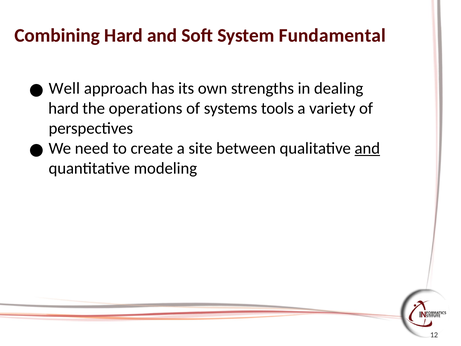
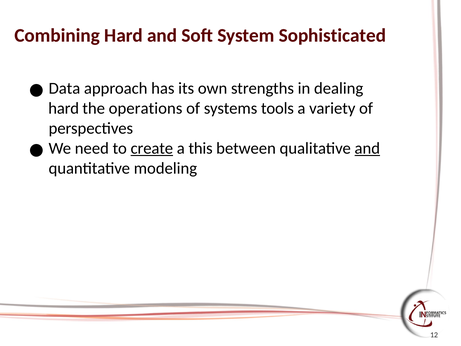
Fundamental: Fundamental -> Sophisticated (332, 35)
Well: Well -> Data (64, 88)
create underline: none -> present (152, 148)
site: site -> this (201, 148)
